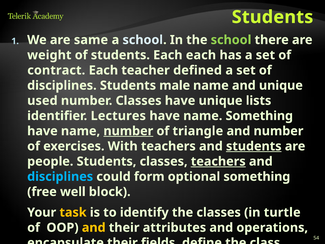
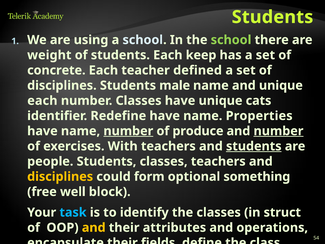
same: same -> using (91, 40)
Each each: each -> keep (201, 55)
contract: contract -> concrete (56, 70)
used: used -> each (42, 101)
lists: lists -> cats (259, 101)
Lectures: Lectures -> Redefine (118, 116)
name Something: Something -> Properties (259, 116)
triangle: triangle -> produce (198, 131)
number underline: none -> present (278, 131)
teachers underline: present -> none (218, 161)
disciplines colour: light blue -> yellow (60, 176)
task colour: yellow -> light blue (73, 212)
turtle: turtle -> struct (282, 212)
